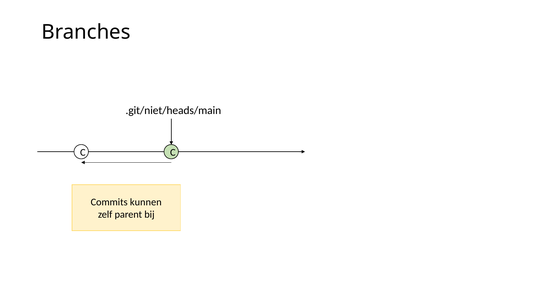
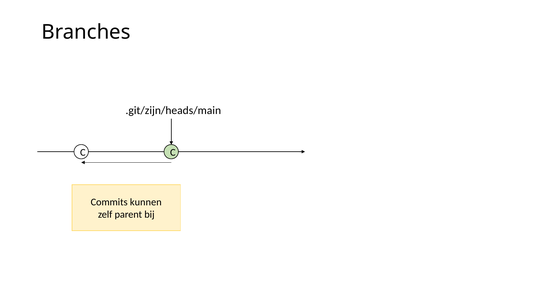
.git/niet/heads/main: .git/niet/heads/main -> .git/zijn/heads/main (173, 111)
